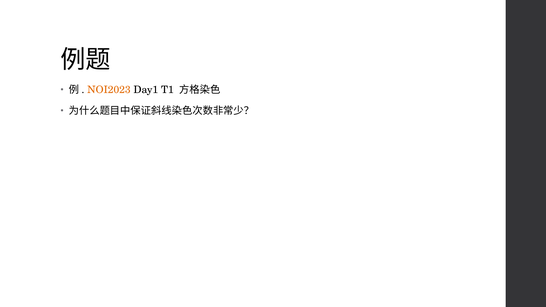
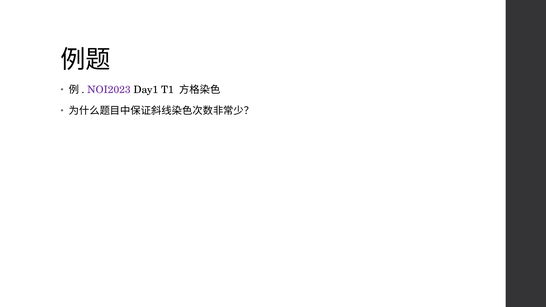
NOI2023 colour: orange -> purple (109, 90)
